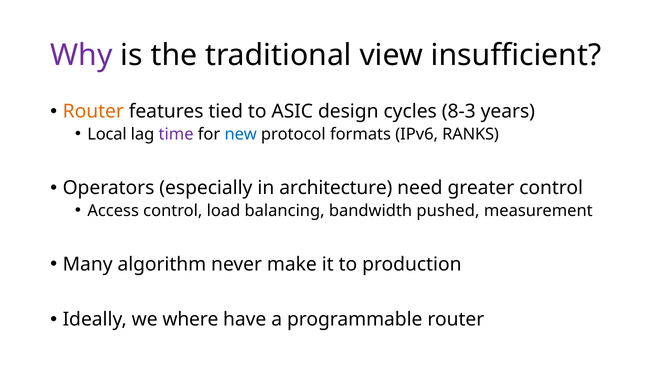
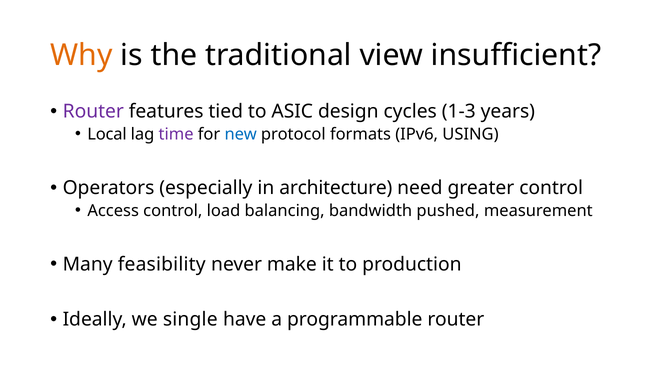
Why colour: purple -> orange (81, 55)
Router colour: orange -> purple (93, 112)
8-3: 8-3 -> 1-3 (459, 112)
RANKS: RANKS -> USING (470, 134)
algorithm: algorithm -> feasibility (162, 265)
where: where -> single (190, 320)
